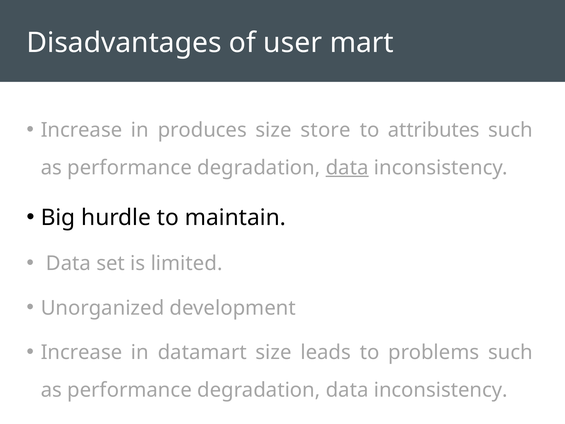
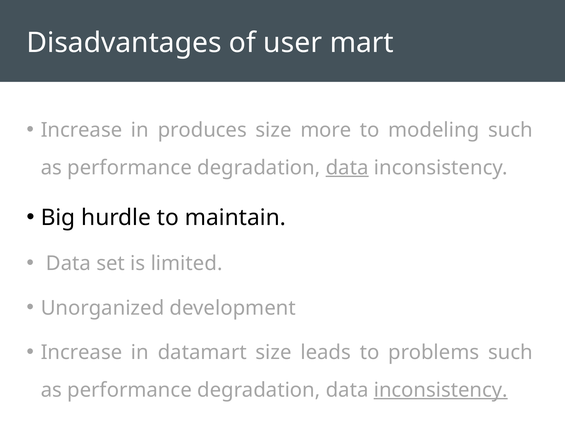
store: store -> more (326, 130)
attributes: attributes -> modeling (434, 130)
inconsistency underline: none -> present (441, 390)
